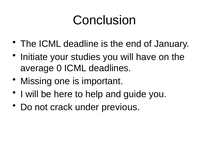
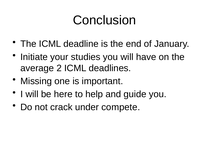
0: 0 -> 2 (59, 68)
previous: previous -> compete (121, 107)
